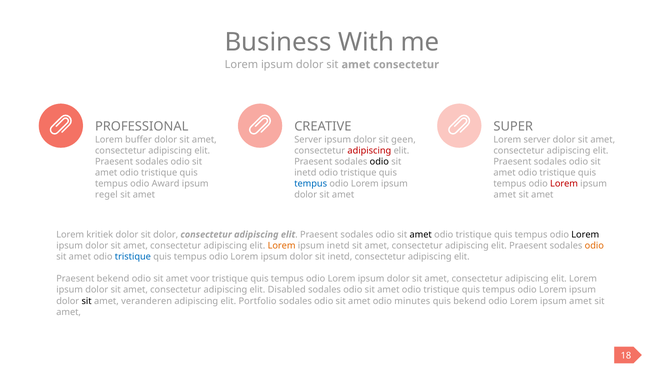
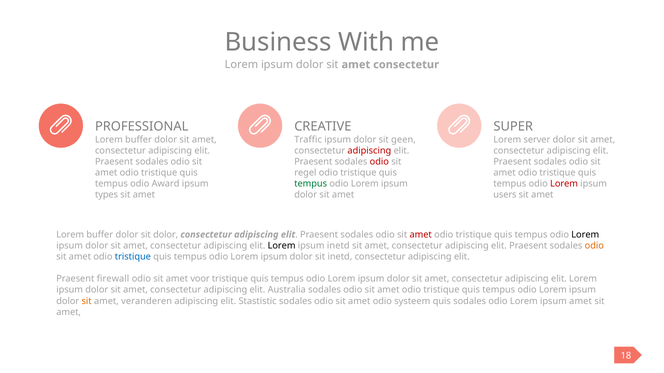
Server: Server -> Traffic (308, 140)
odio colour: black -> red (379, 162)
inetd: inetd -> regel (305, 173)
tempus colour: blue -> green (311, 184)
regel: regel -> types (107, 195)
amet: amet -> users (505, 195)
kritiek: kritiek -> buffer (100, 235)
amet colour: black -> red (421, 235)
Lorem colour: orange -> black (282, 246)
Praesent bekend: bekend -> firewall (113, 279)
Disabled: Disabled -> Australia (287, 290)
sit colour: black -> orange (87, 301)
Portfolio: Portfolio -> Stastistic (258, 301)
minutes: minutes -> systeem (412, 301)
quis bekend: bekend -> sodales (470, 301)
